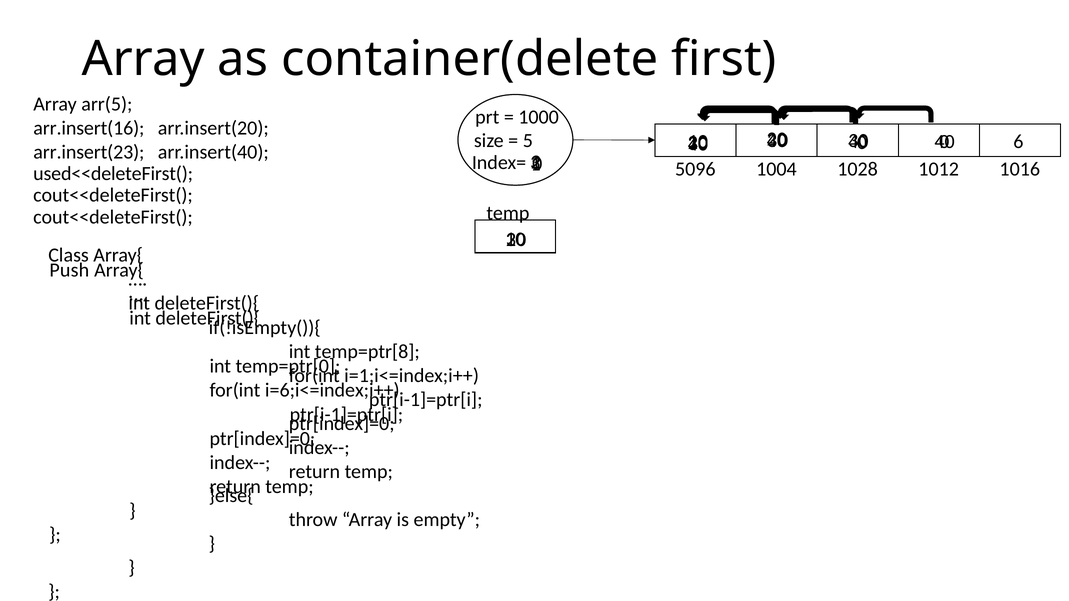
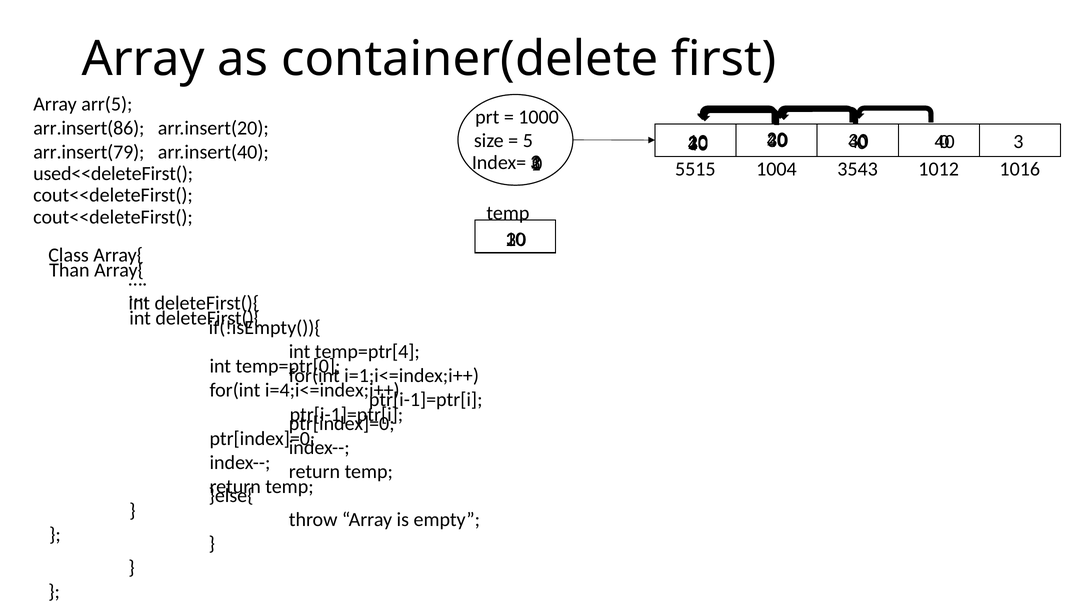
arr.insert(16: arr.insert(16 -> arr.insert(86 (89, 128)
6: 6 -> 3 (1018, 142)
arr.insert(23: arr.insert(23 -> arr.insert(79 (89, 152)
5096: 5096 -> 5515 (695, 169)
1028: 1028 -> 3543 (858, 169)
Push: Push -> Than (69, 270)
temp=ptr[8: temp=ptr[8 -> temp=ptr[4 (367, 352)
i=6;i<=index;i++: i=6;i<=index;i++ -> i=4;i<=index;i++ (332, 391)
